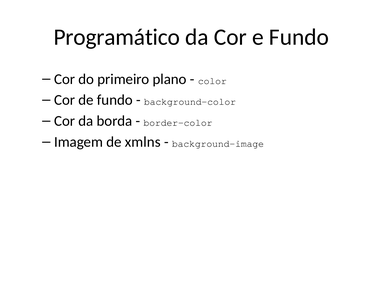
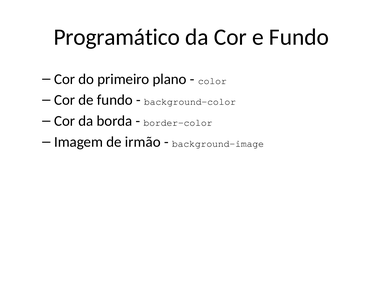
xmlns: xmlns -> irmão (143, 142)
